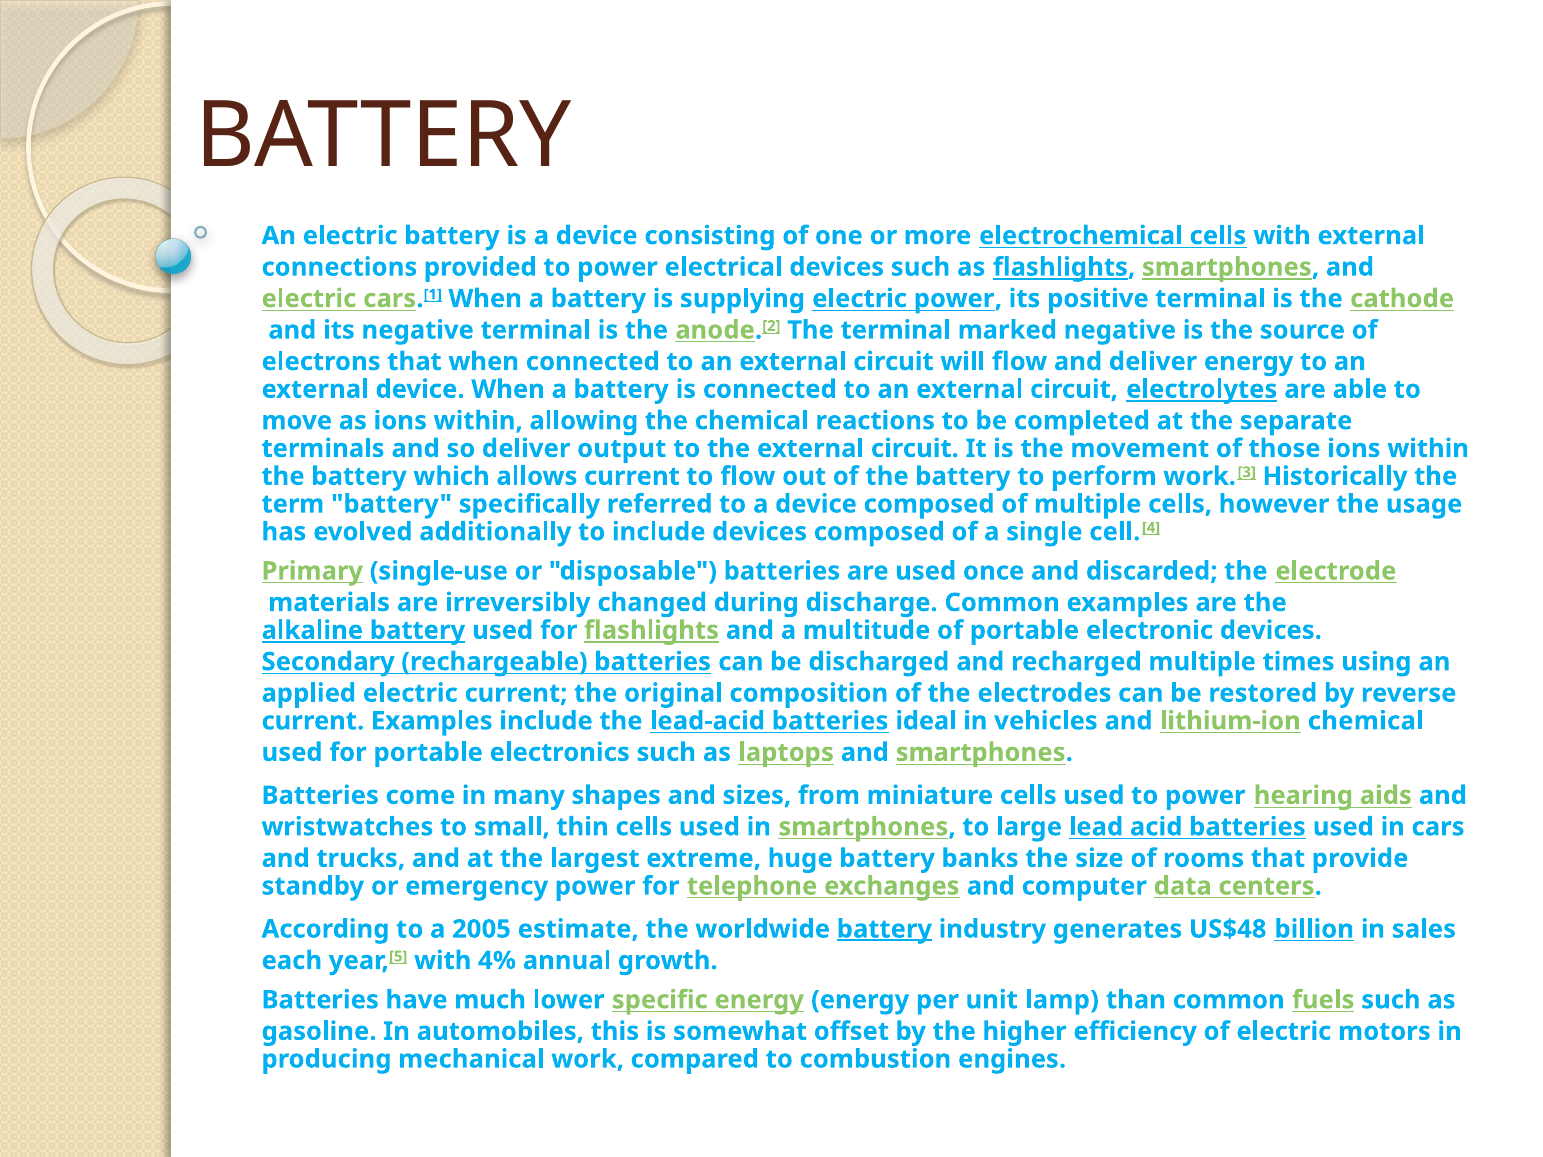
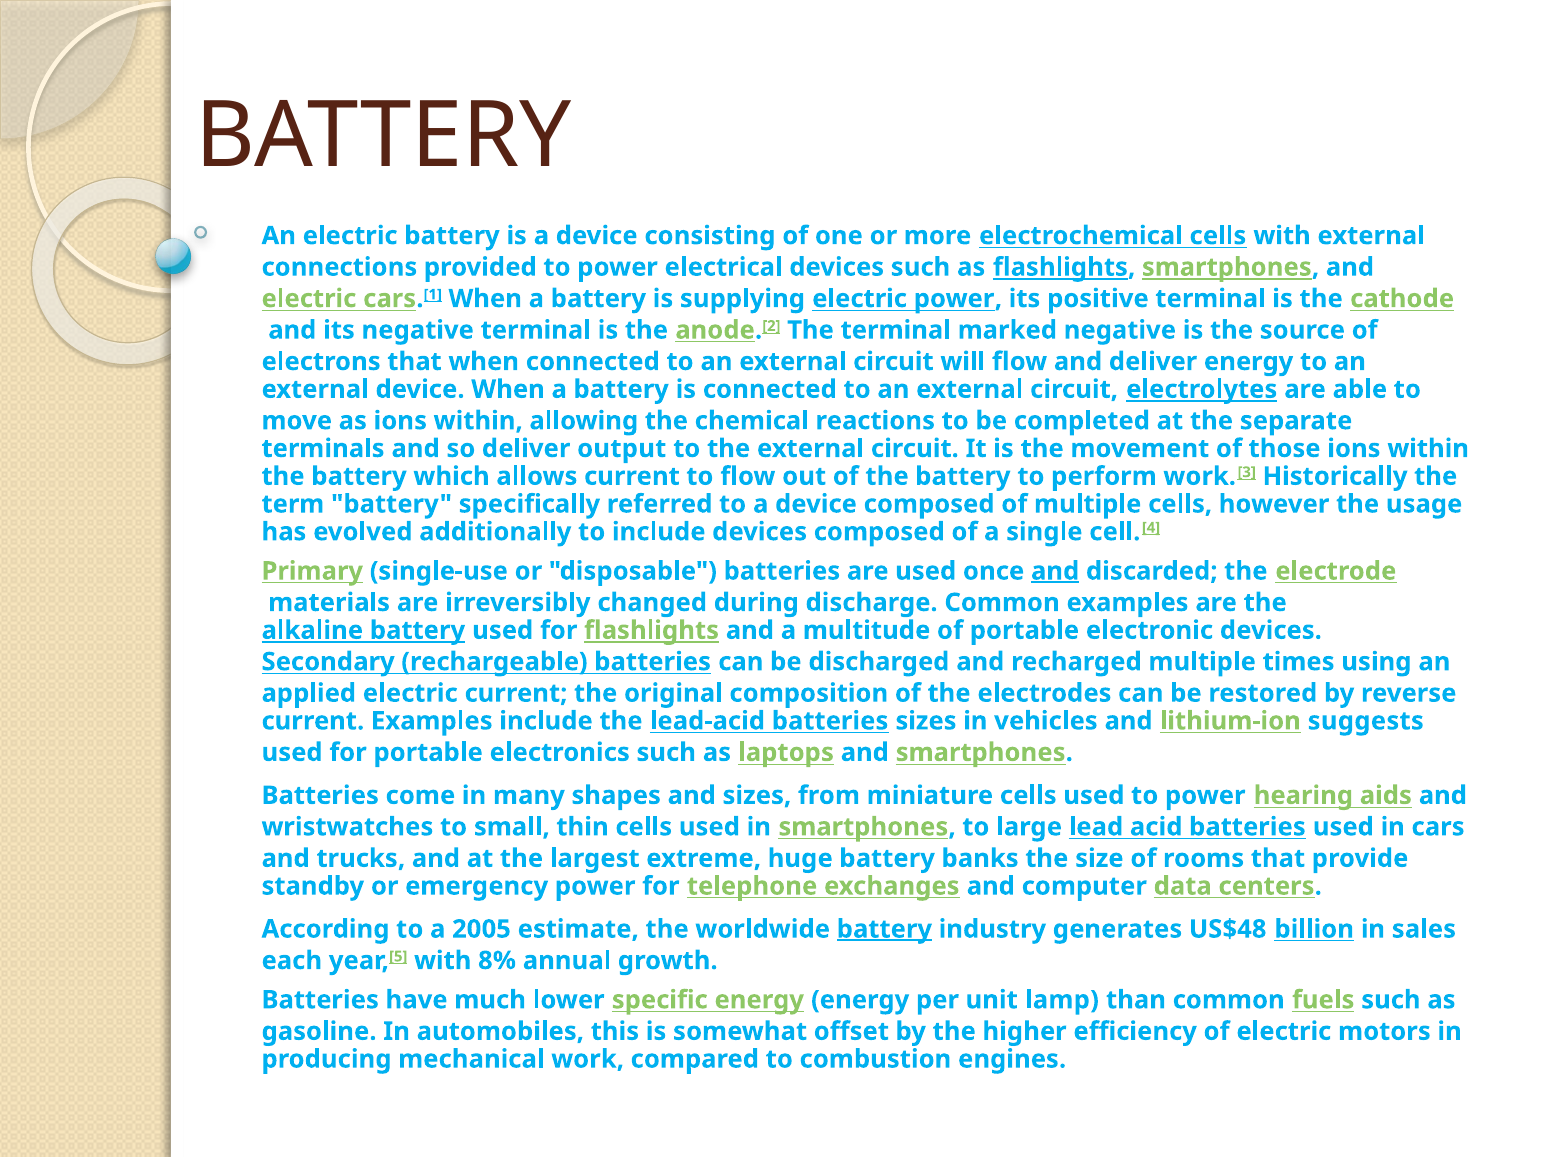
and underline: none -> present (1055, 571)
batteries ideal: ideal -> sizes (926, 721)
lithium-ion chemical: chemical -> suggests (1366, 721)
4%: 4% -> 8% (497, 961)
